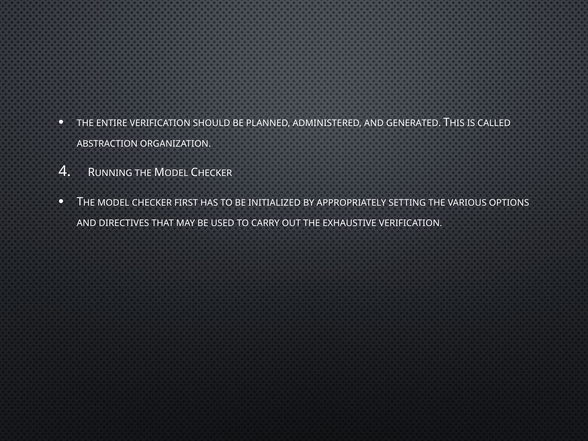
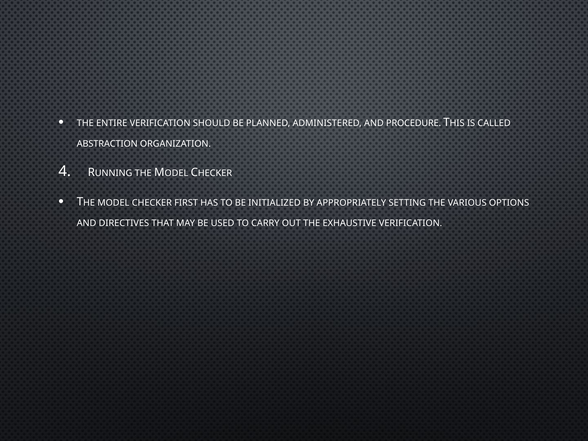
GENERATED: GENERATED -> PROCEDURE (414, 123)
